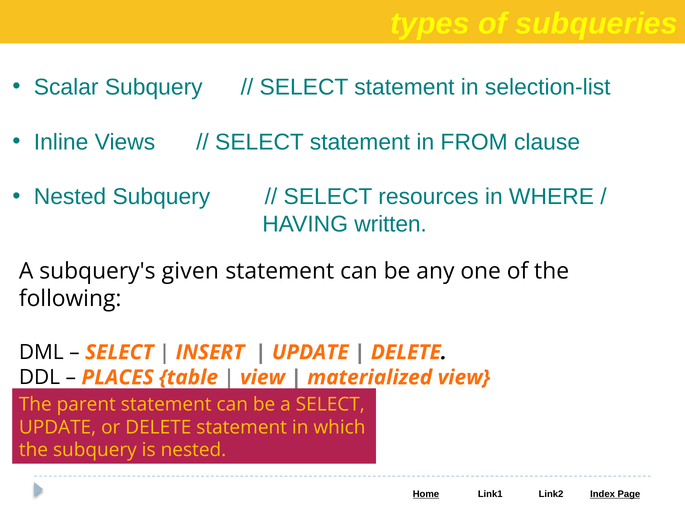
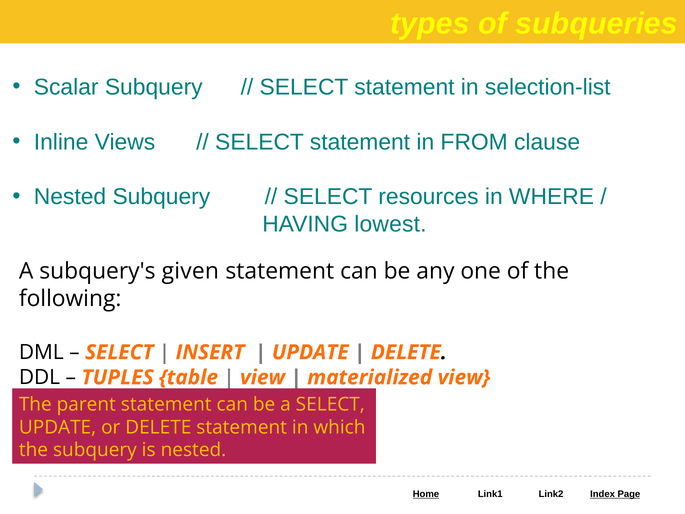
written: written -> lowest (390, 224)
PLACES: PLACES -> TUPLES (118, 377)
